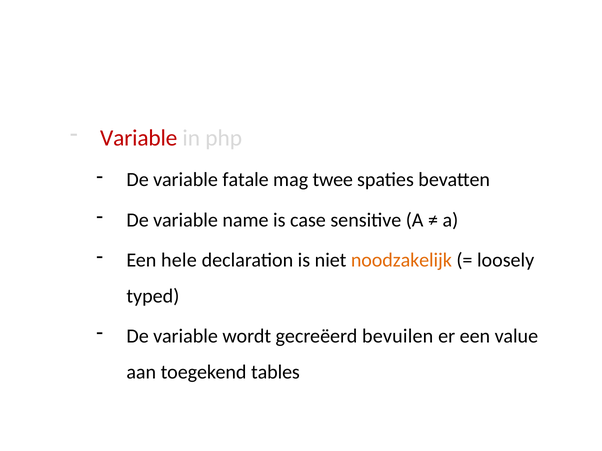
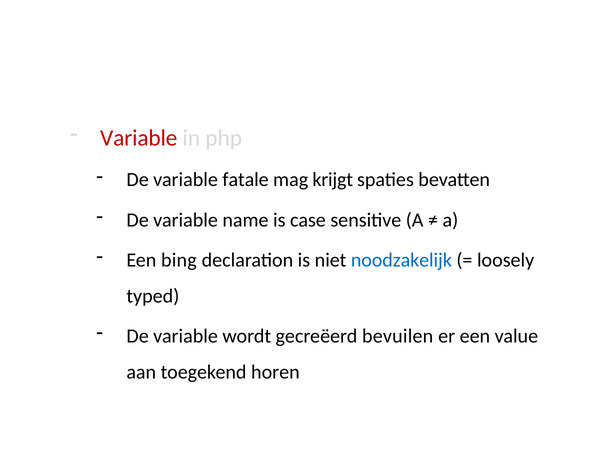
twee: twee -> krijgt (333, 180)
hele: hele -> bing (179, 260)
noodzakelijk colour: orange -> blue (401, 260)
tables: tables -> horen (275, 373)
